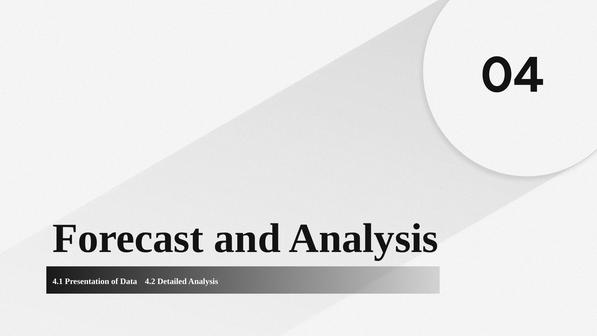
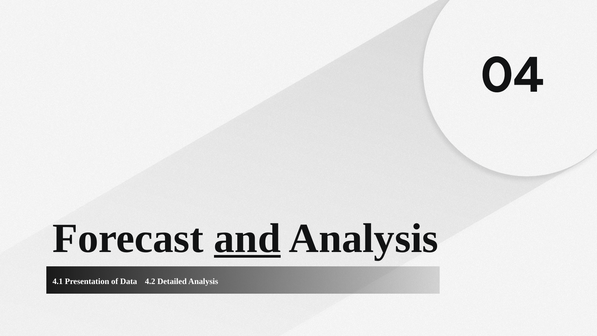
and underline: none -> present (247, 238)
